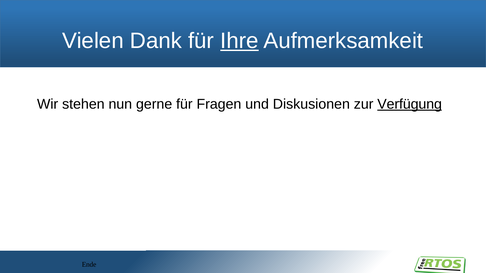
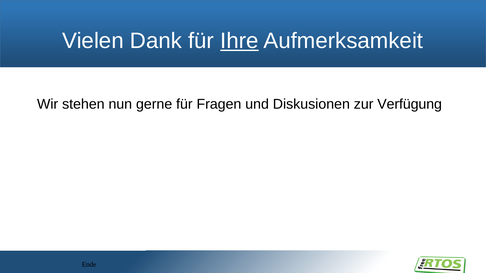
Verfügung underline: present -> none (410, 104)
